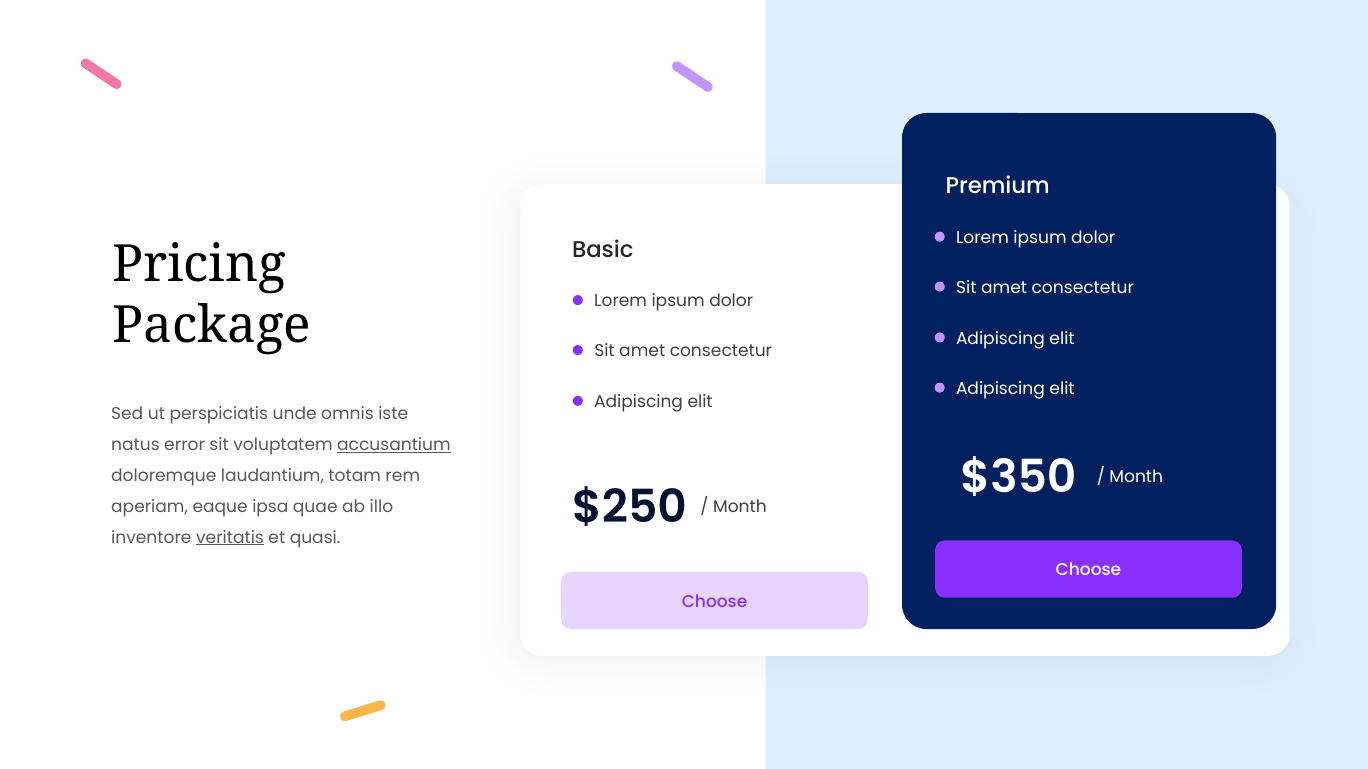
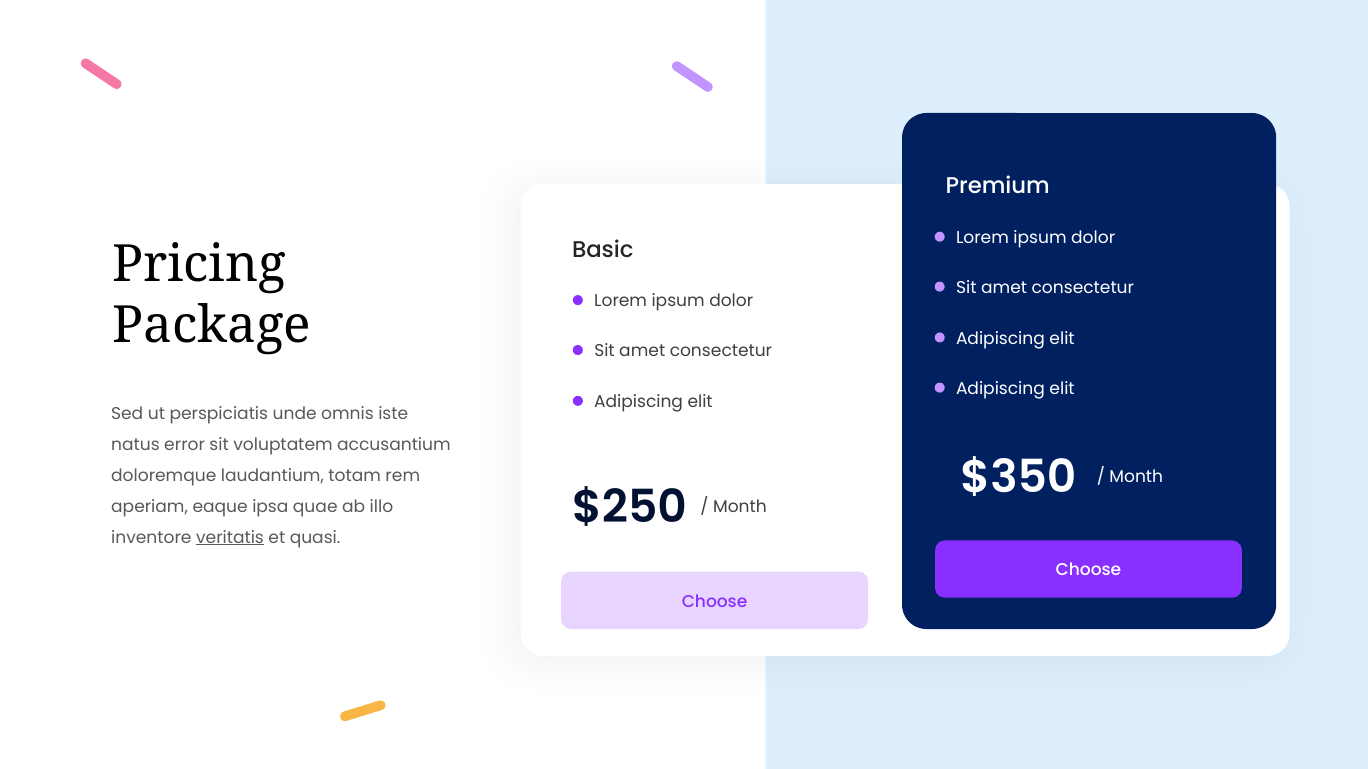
accusantium underline: present -> none (394, 445)
